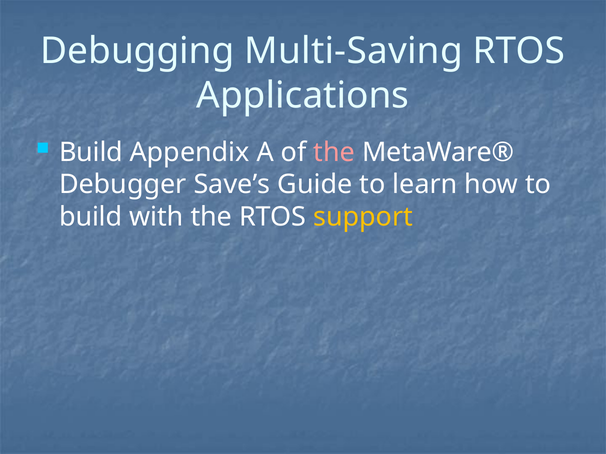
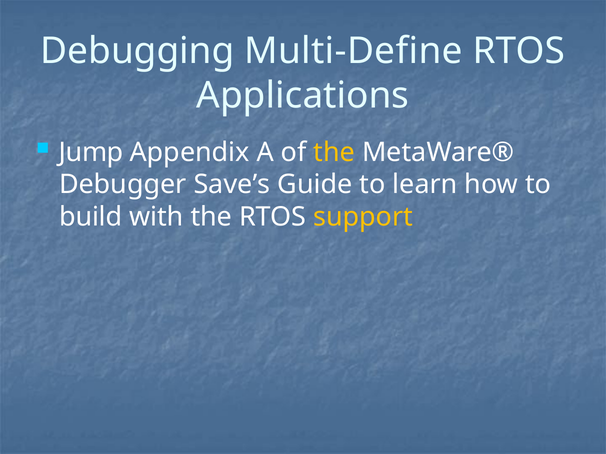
Multi-Saving: Multi-Saving -> Multi-Define (354, 51)
Build: Build -> Jump (91, 152)
the colour: pink -> yellow (334, 152)
